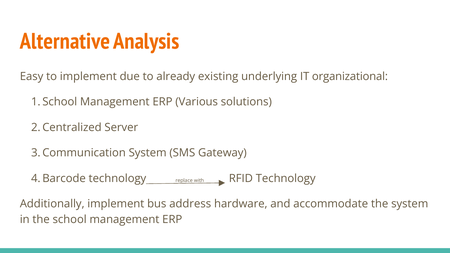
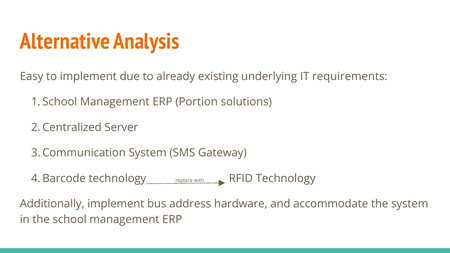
organizational: organizational -> requirements (350, 76)
Various: Various -> Portion (197, 102)
